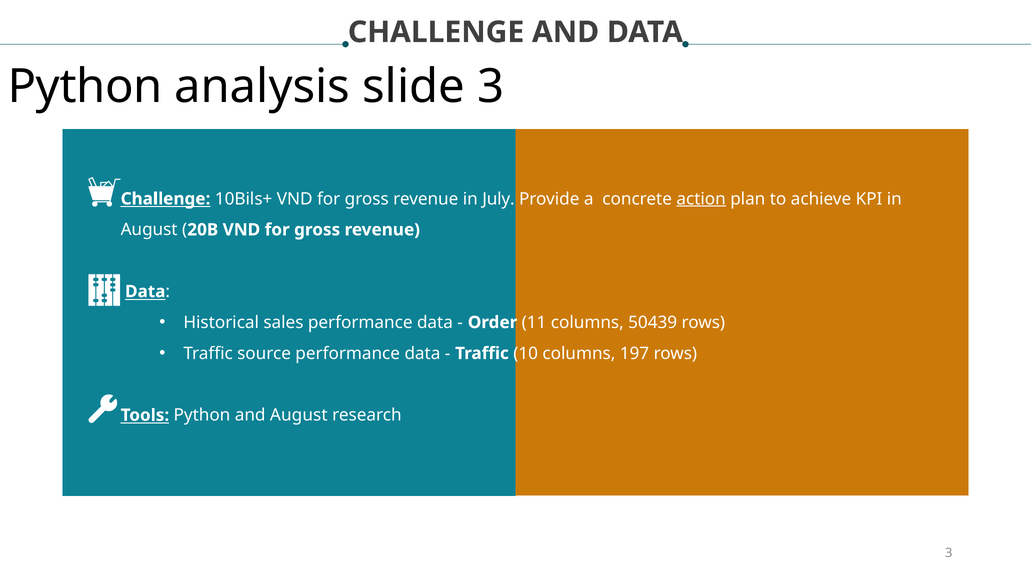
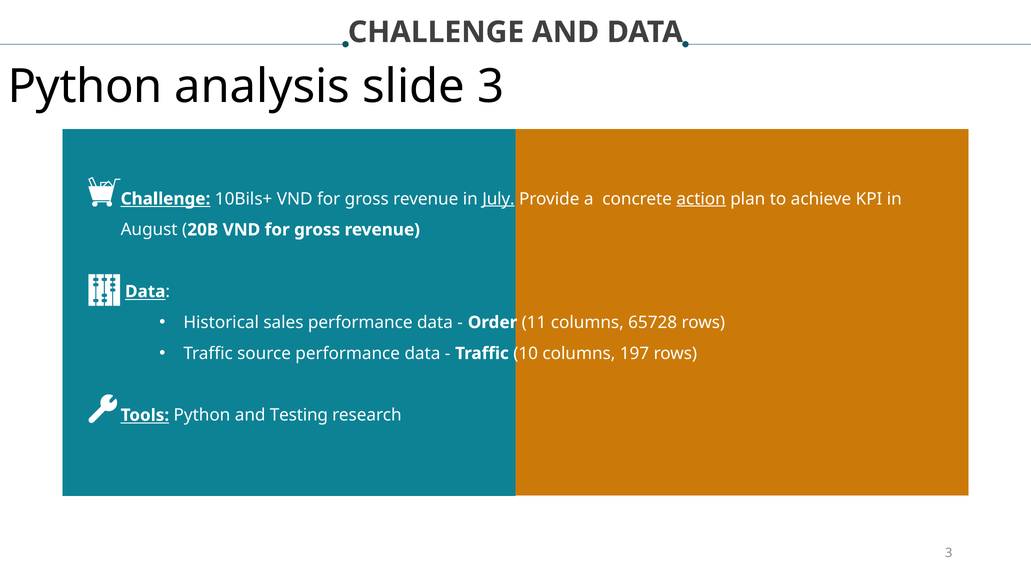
July underline: none -> present (498, 199)
50439: 50439 -> 65728 (653, 322)
and August: August -> Testing (299, 415)
